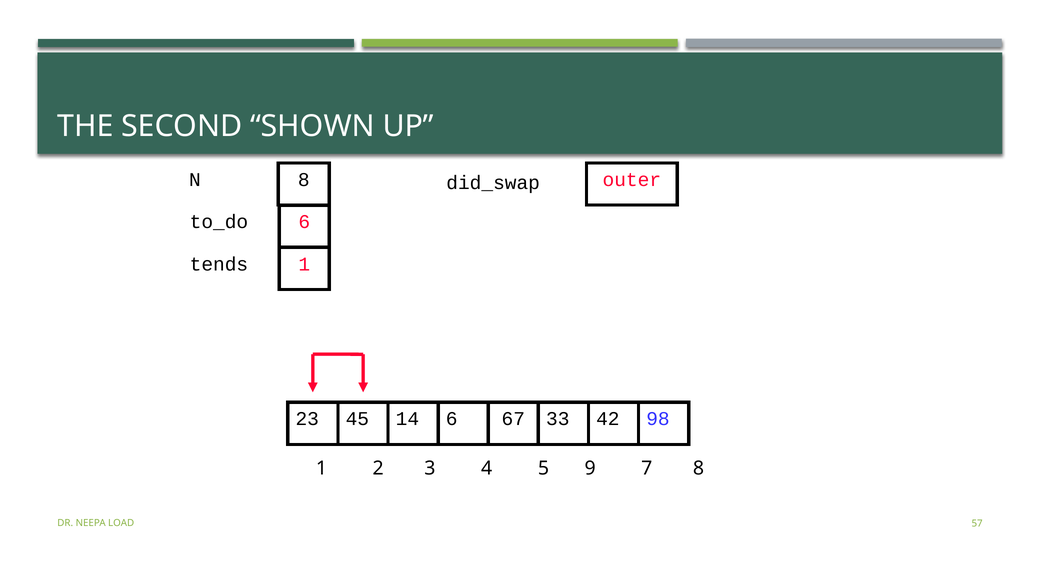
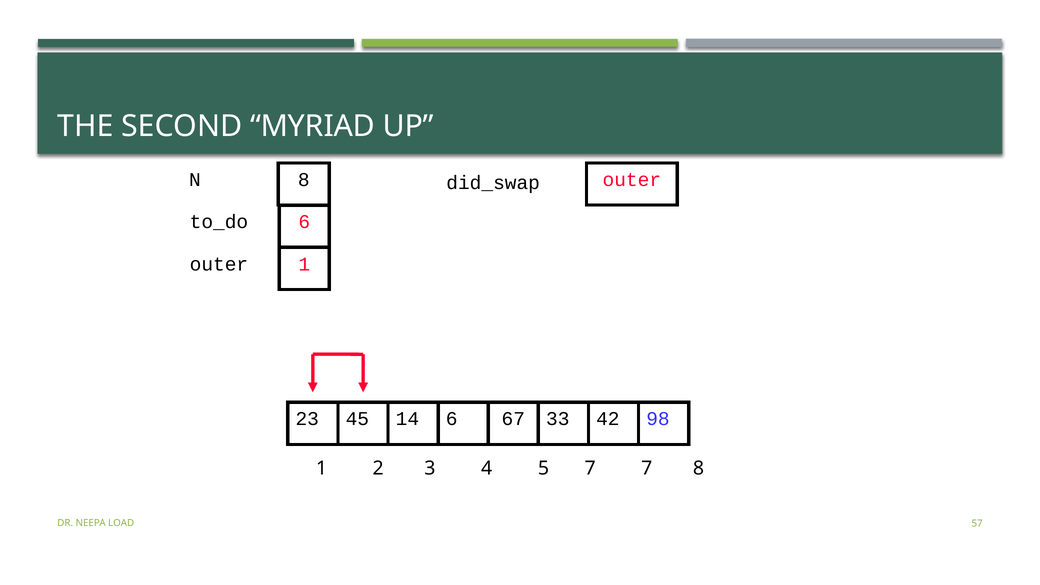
SHOWN: SHOWN -> MYRIAD (312, 126)
tends: tends -> outer (219, 264)
5 9: 9 -> 7 (590, 468)
